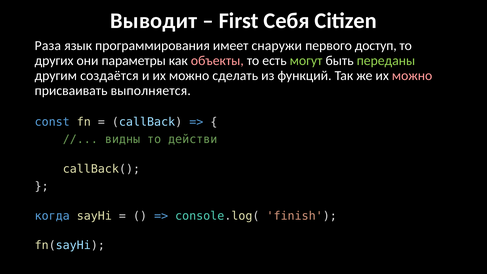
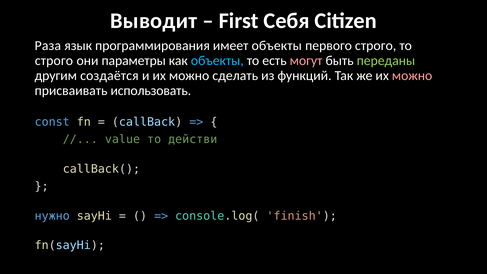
имеет снаружи: снаружи -> объекты (277, 46)
первого доступ: доступ -> строго (376, 46)
других: других -> строго (54, 61)
объекты colour: pink -> light blue (217, 61)
могут colour: light green -> pink (306, 61)
выполняется: выполняется -> использовать (151, 91)
видны: видны -> value (123, 139)
когда: когда -> нужно (52, 216)
